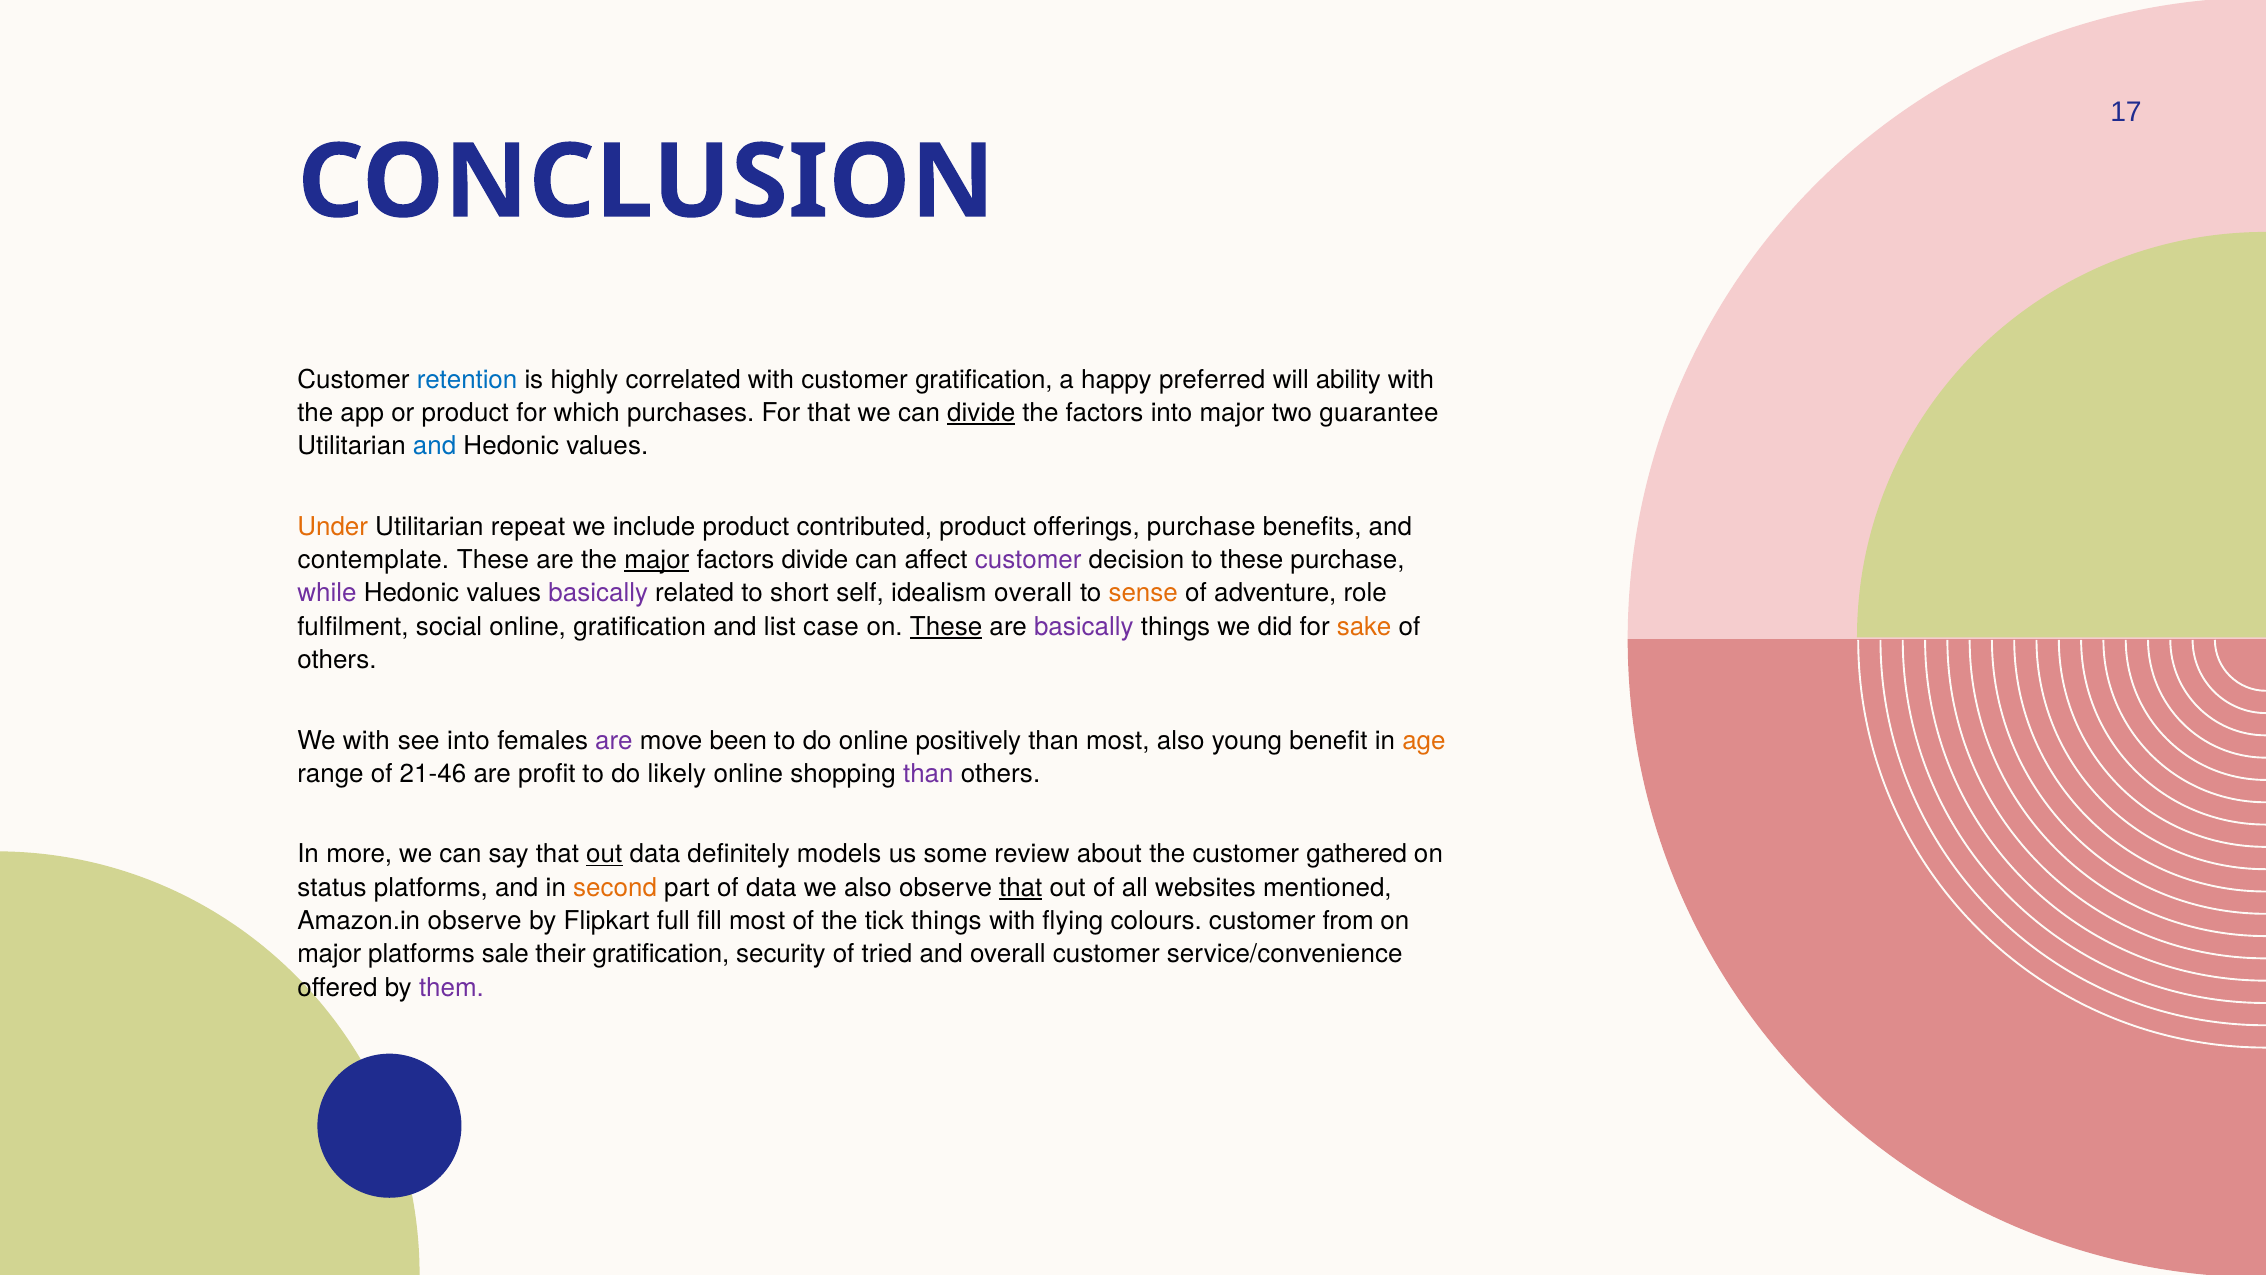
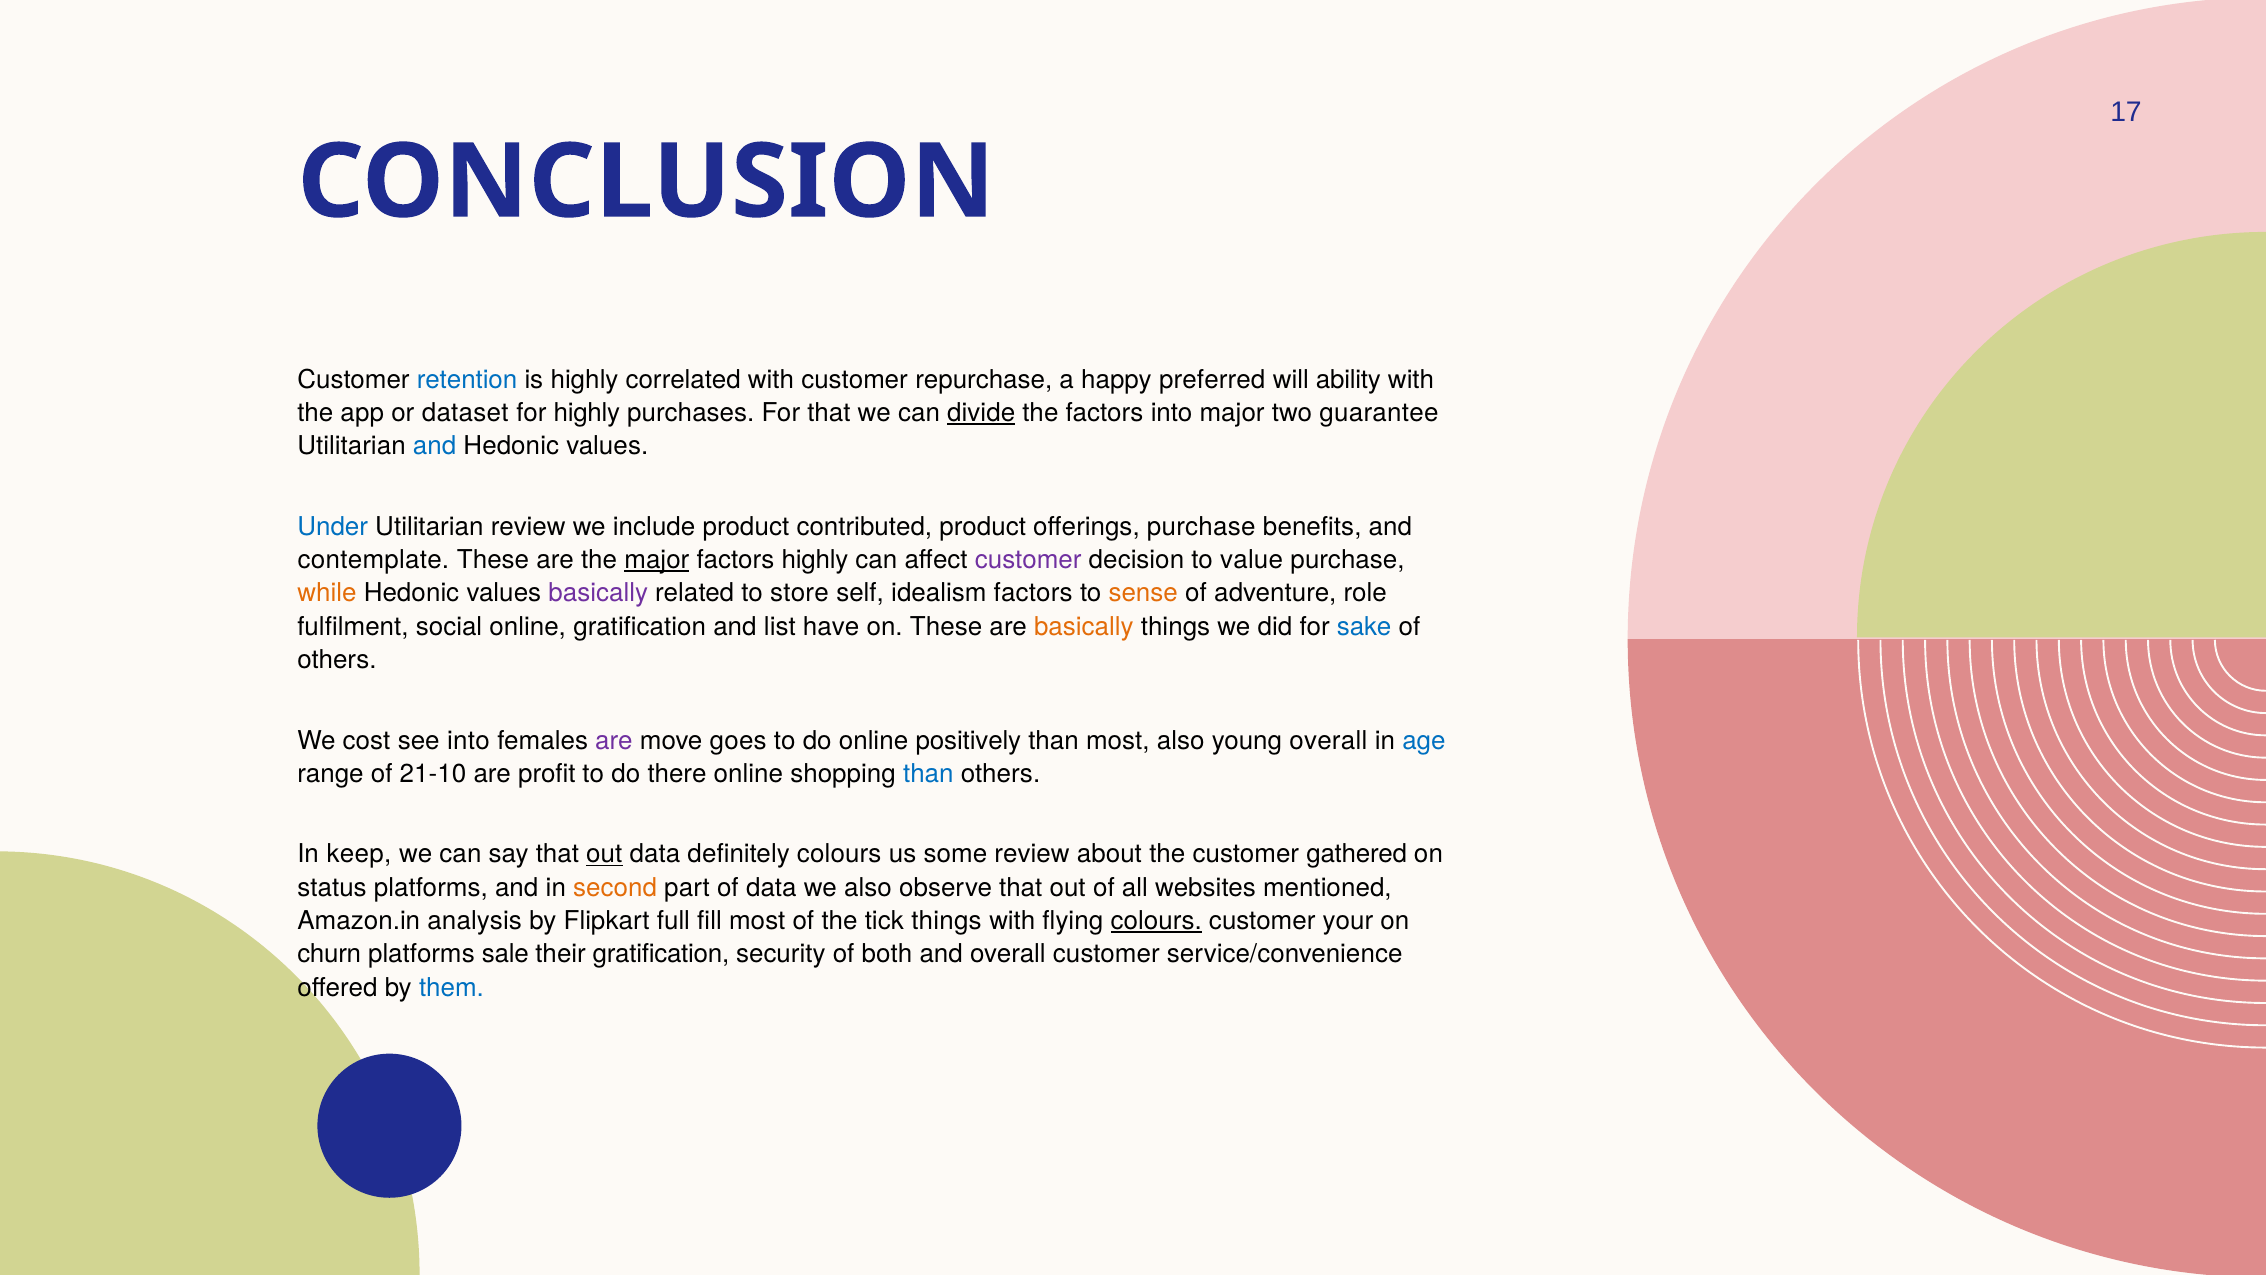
customer gratification: gratification -> repurchase (984, 379)
or product: product -> dataset (465, 413)
for which: which -> highly (587, 413)
Under colour: orange -> blue (333, 527)
Utilitarian repeat: repeat -> review (528, 527)
factors divide: divide -> highly (815, 560)
to these: these -> value (1252, 560)
while colour: purple -> orange (327, 593)
short: short -> store (799, 593)
idealism overall: overall -> factors (1033, 593)
case: case -> have (831, 626)
These underline: present -> none (946, 626)
basically colour: purple -> orange (1084, 626)
sake colour: orange -> blue (1364, 626)
We with: with -> cost (367, 740)
been: been -> goes (738, 740)
young benefit: benefit -> overall (1328, 740)
age colour: orange -> blue (1424, 740)
21-46: 21-46 -> 21-10 (433, 774)
likely: likely -> there (677, 774)
than colour: purple -> blue (928, 774)
more: more -> keep (359, 854)
definitely models: models -> colours (839, 854)
that underline: present -> none (1021, 887)
Amazon.in observe: observe -> analysis (475, 921)
colours underline: none -> present (1156, 921)
from: from -> your (1348, 921)
major: major -> churn (329, 954)
tried: tried -> both (887, 954)
them colour: purple -> blue (451, 987)
